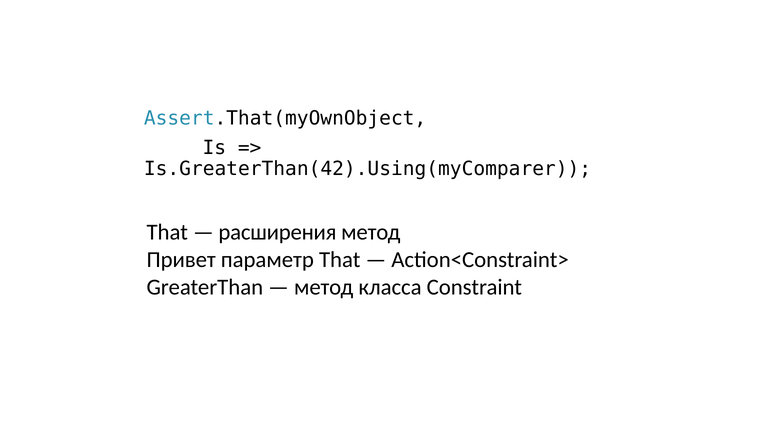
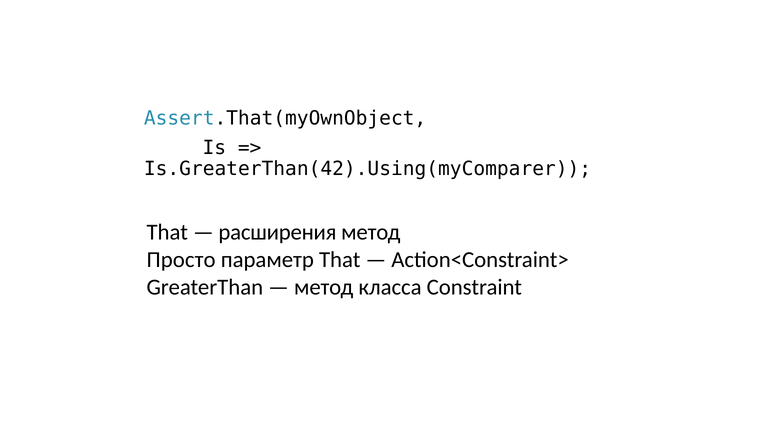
Привет: Привет -> Просто (181, 260)
